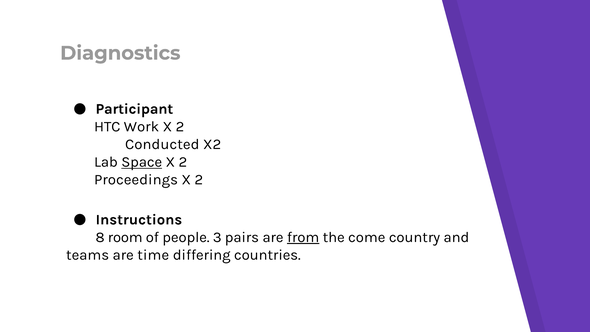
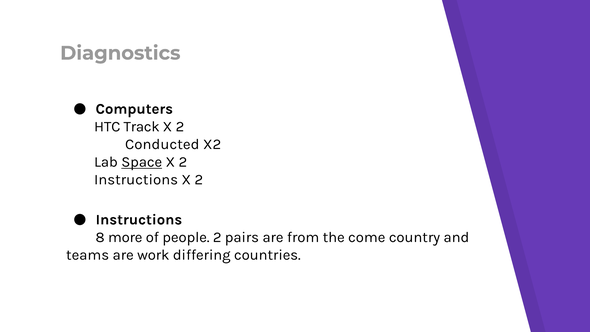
Participant: Participant -> Computers (134, 109)
Work: Work -> Track (142, 126)
Proceedings: Proceedings -> Instructions (136, 180)
room: room -> more (125, 237)
people 3: 3 -> 2 (217, 237)
from underline: present -> none (303, 237)
time: time -> work (153, 255)
